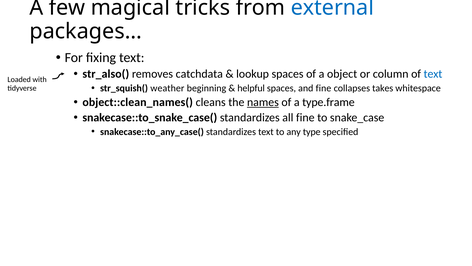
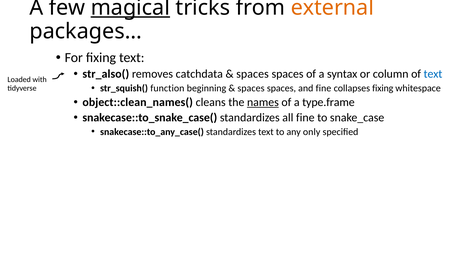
magical underline: none -> present (130, 8)
external colour: blue -> orange (332, 8)
lookup: lookup -> spaces (253, 74)
object: object -> syntax (342, 74)
weather: weather -> function (167, 88)
helpful: helpful -> spaces (251, 88)
collapses takes: takes -> fixing (383, 88)
type: type -> only (312, 132)
